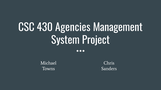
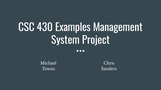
Agencies: Agencies -> Examples (73, 28)
